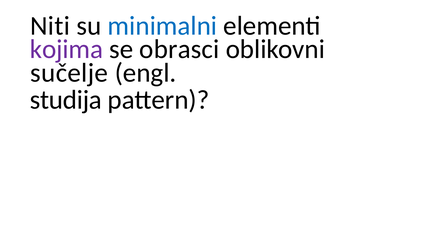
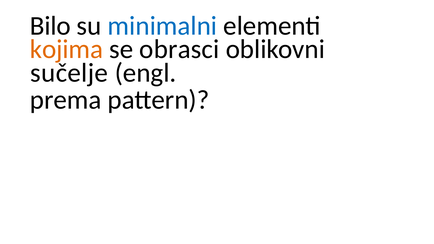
Niti: Niti -> Bilo (50, 26)
kojima colour: purple -> orange (67, 49)
studija: studija -> prema (66, 100)
